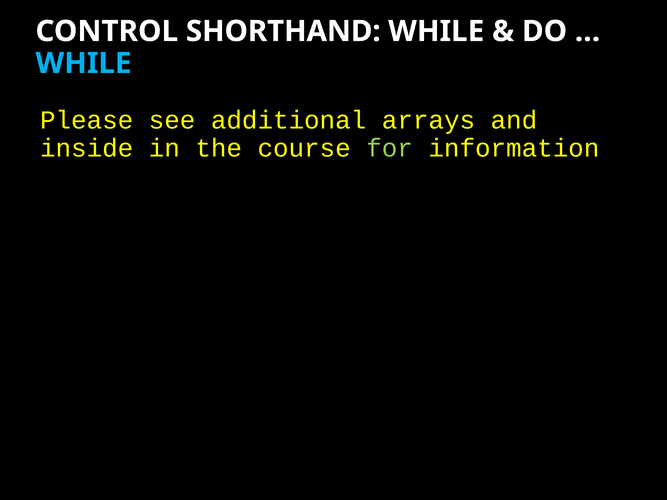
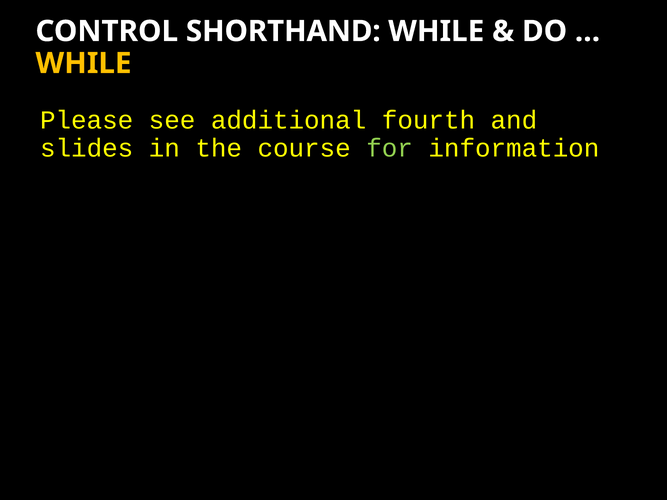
WHILE colour: light blue -> yellow (84, 63)
arrays: arrays -> fourth (428, 120)
inside: inside -> slides (87, 148)
